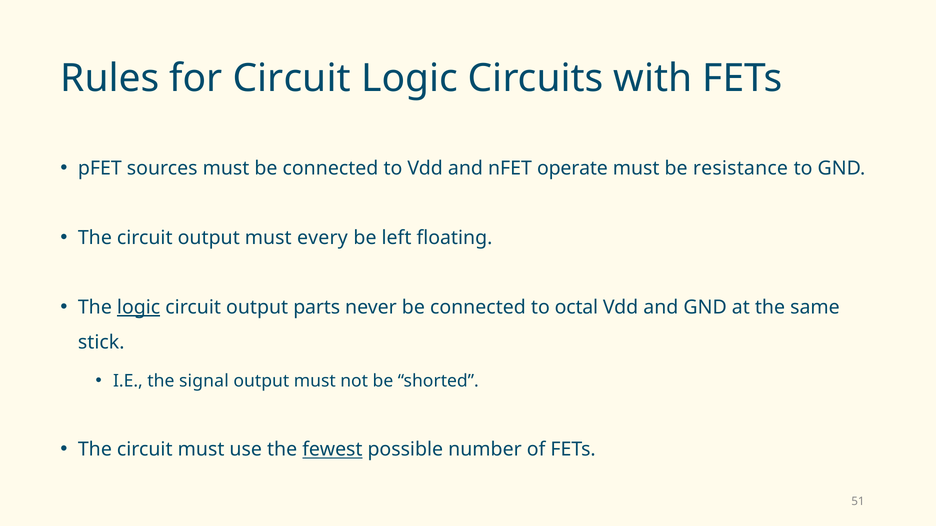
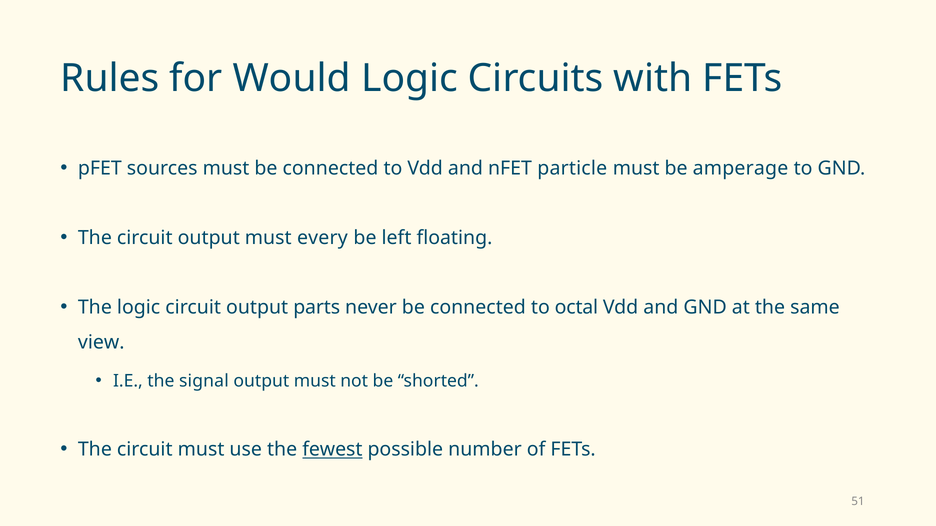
for Circuit: Circuit -> Would (292, 79)
operate: operate -> particle (572, 168)
resistance: resistance -> amperage (740, 168)
logic underline: present -> none (139, 308)
stick: stick -> view (101, 343)
